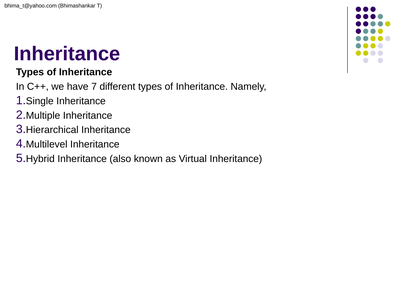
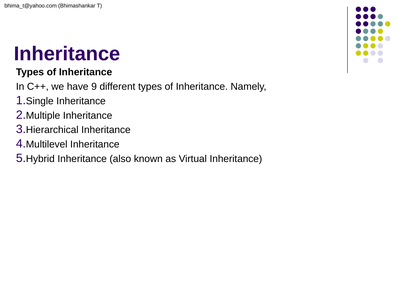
7: 7 -> 9 (94, 87)
